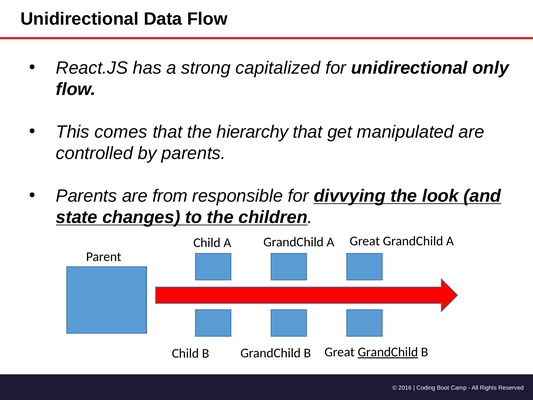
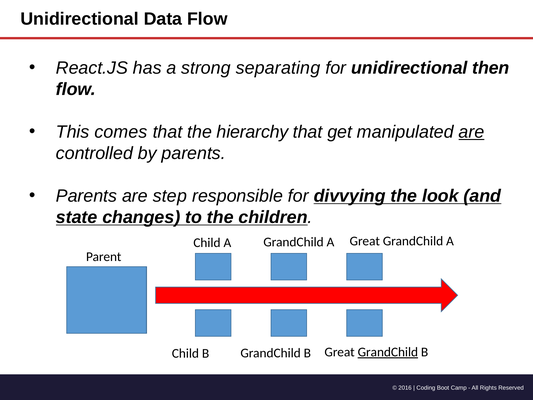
capitalized: capitalized -> separating (278, 68)
only: only -> then (491, 68)
are underline: none -> present (472, 132)
from: from -> step (170, 196)
